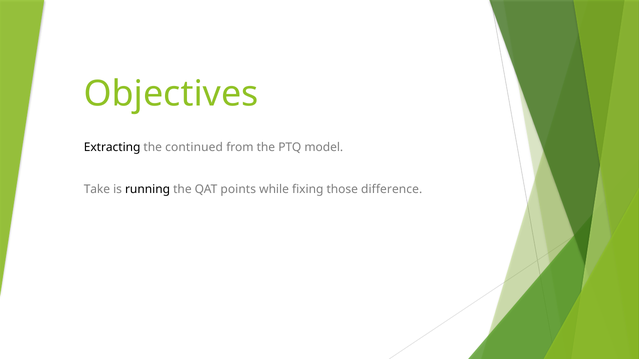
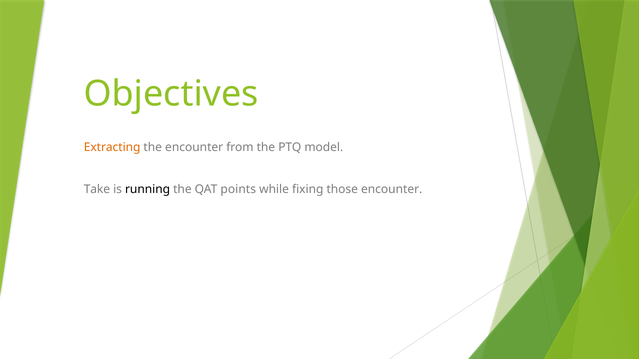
Extracting colour: black -> orange (112, 147)
the continued: continued -> encounter (194, 147)
those difference: difference -> encounter (392, 189)
